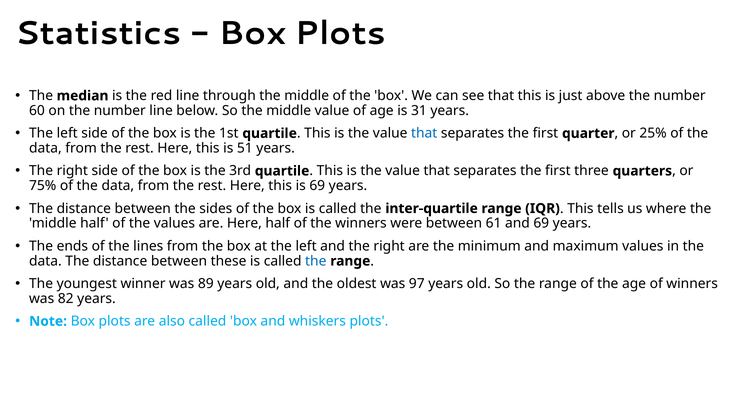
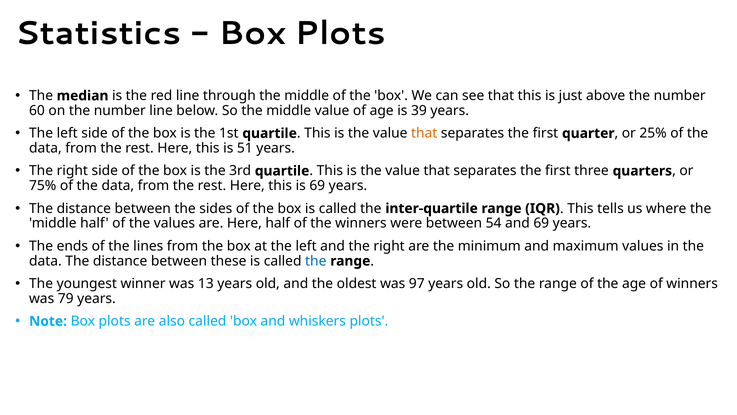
31: 31 -> 39 (419, 111)
that colour: blue -> orange (424, 133)
61: 61 -> 54 (494, 223)
89: 89 -> 13 (206, 283)
82: 82 -> 79 (66, 298)
